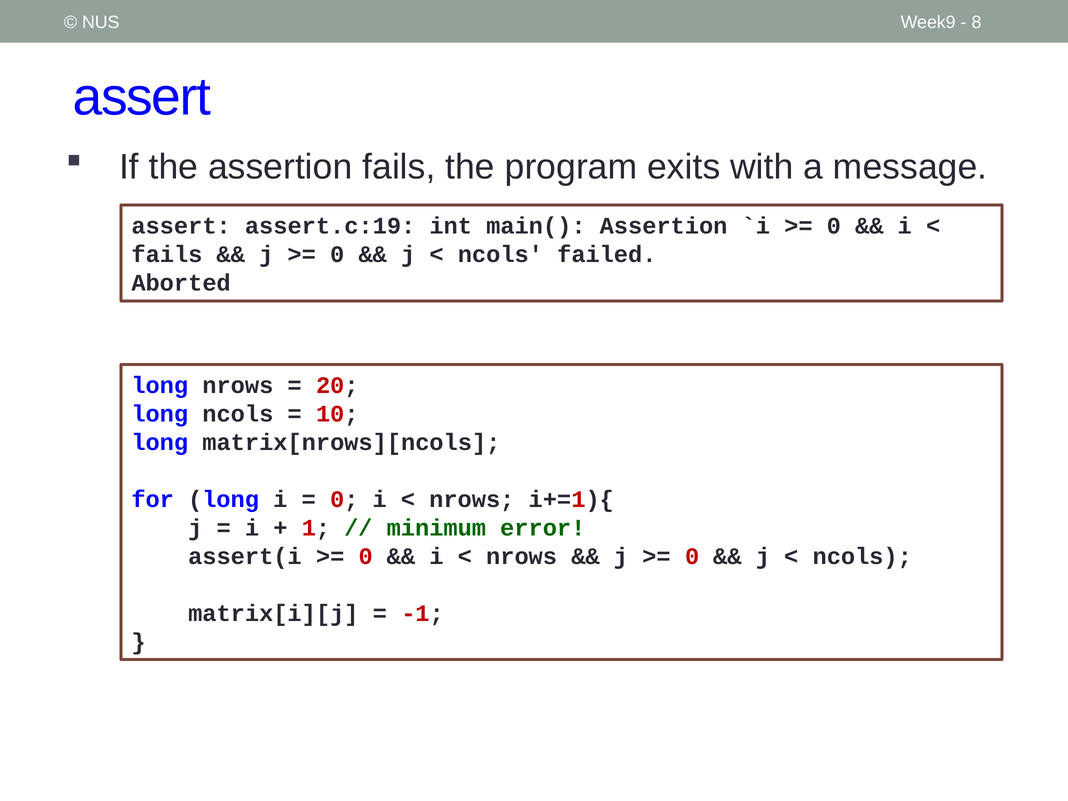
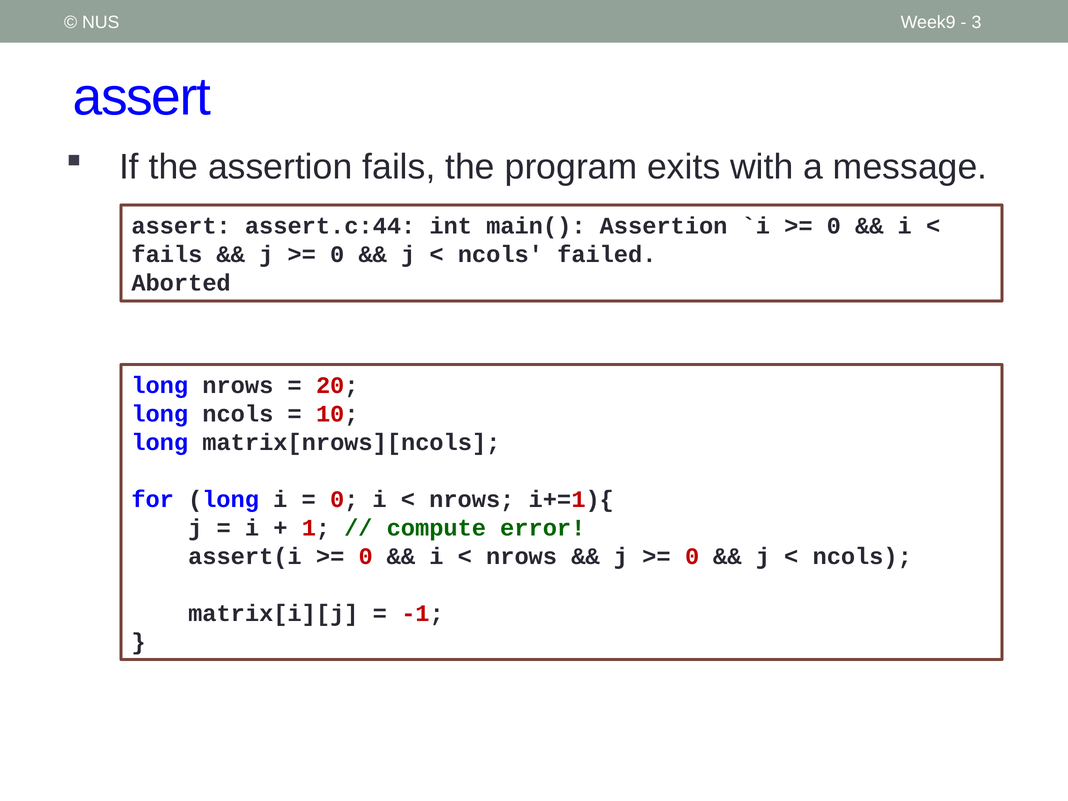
8: 8 -> 3 (976, 23)
assert.c:19: assert.c:19 -> assert.c:44 (330, 226)
minimum: minimum -> compute (436, 528)
